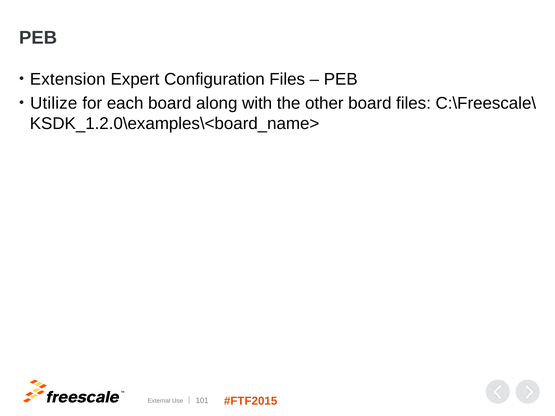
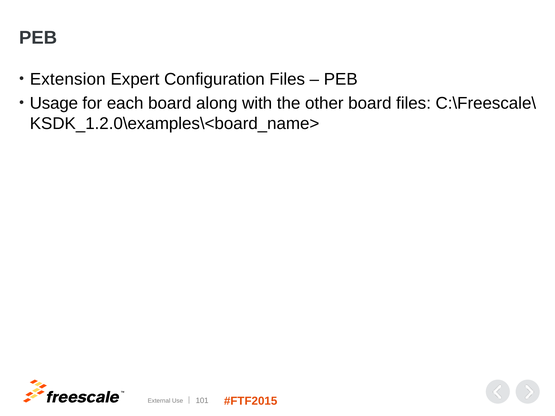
Utilize: Utilize -> Usage (54, 103)
